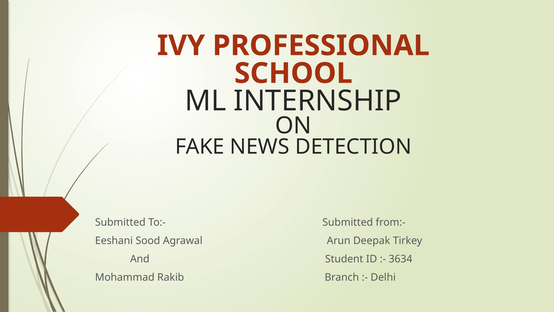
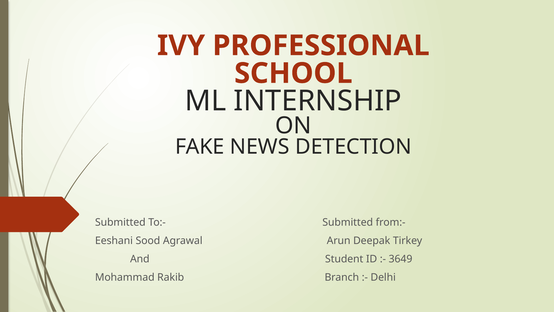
3634: 3634 -> 3649 (400, 259)
